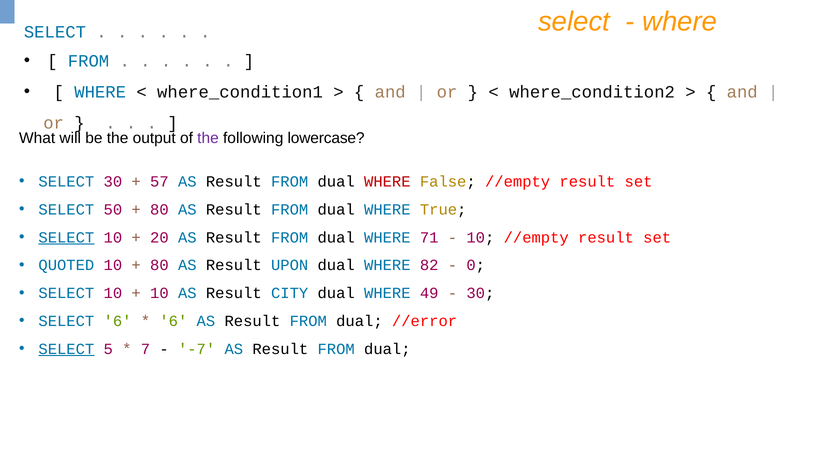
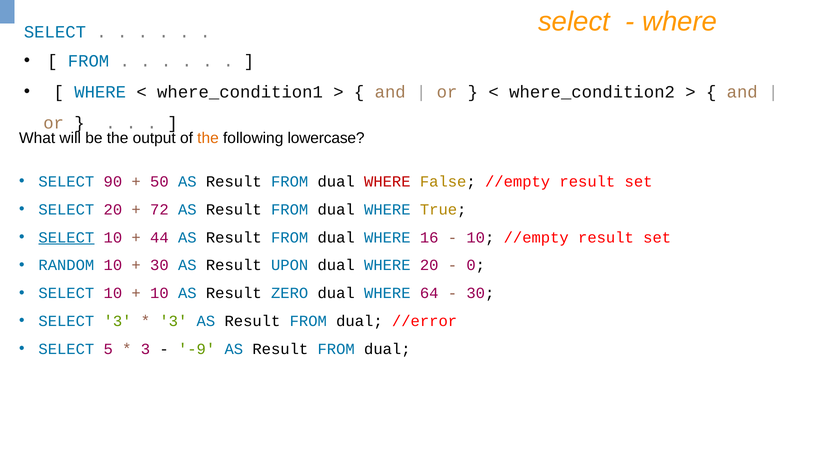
the colour: purple -> orange (208, 138)
SELECT 30: 30 -> 90 (113, 182)
57: 57 -> 50 (159, 182)
SELECT 50: 50 -> 20 (113, 210)
80: 80 -> 72 (159, 210)
20: 20 -> 44 (159, 238)
71: 71 -> 16 (429, 238)
QUOTED: QUOTED -> RANDOM (66, 265)
80: 80 -> 30 (159, 265)
WHERE 82: 82 -> 20 (429, 265)
CITY: CITY -> ZERO (290, 293)
49: 49 -> 64 (429, 293)
SELECT 6: 6 -> 3 (118, 321)
6: 6 -> 3 (173, 321)
SELECT underline: present -> none (66, 349)
7: 7 -> 3 (145, 349)
-7: -7 -> -9 (197, 349)
